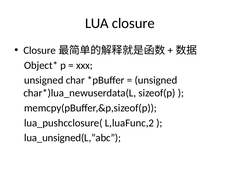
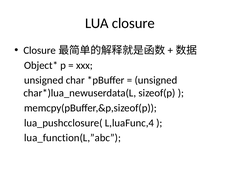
L,luaFunc,2: L,luaFunc,2 -> L,luaFunc,4 (129, 123)
lua_unsigned(L,”abc: lua_unsigned(L,”abc -> lua_function(L,”abc (72, 138)
